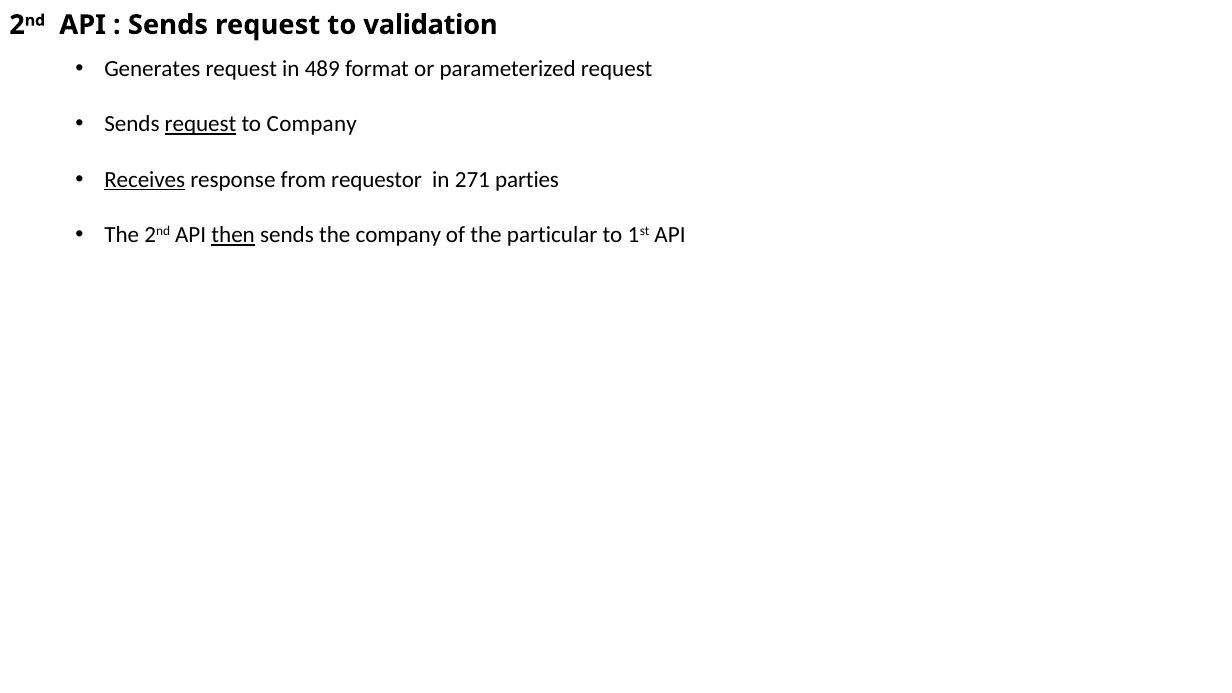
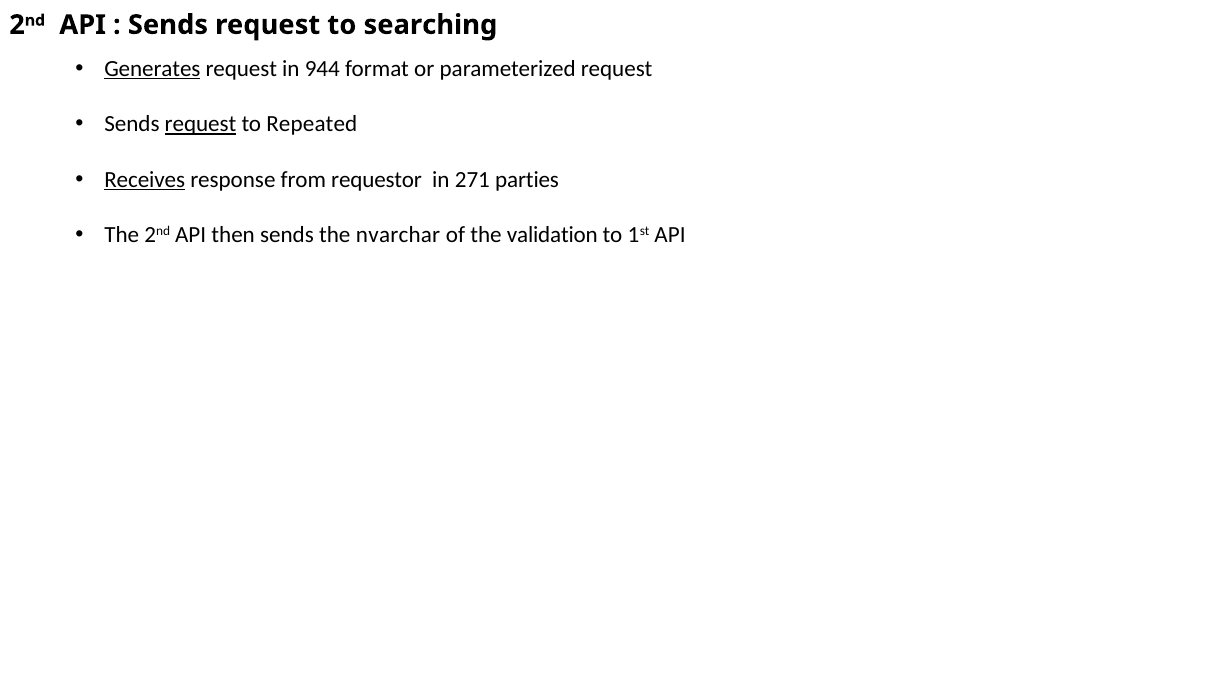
validation: validation -> searching (430, 25)
Generates underline: none -> present (152, 69)
489: 489 -> 944 (322, 69)
to Company: Company -> Repeated (312, 124)
then underline: present -> none (233, 235)
the company: company -> nvarchar (398, 235)
particular: particular -> validation (552, 235)
